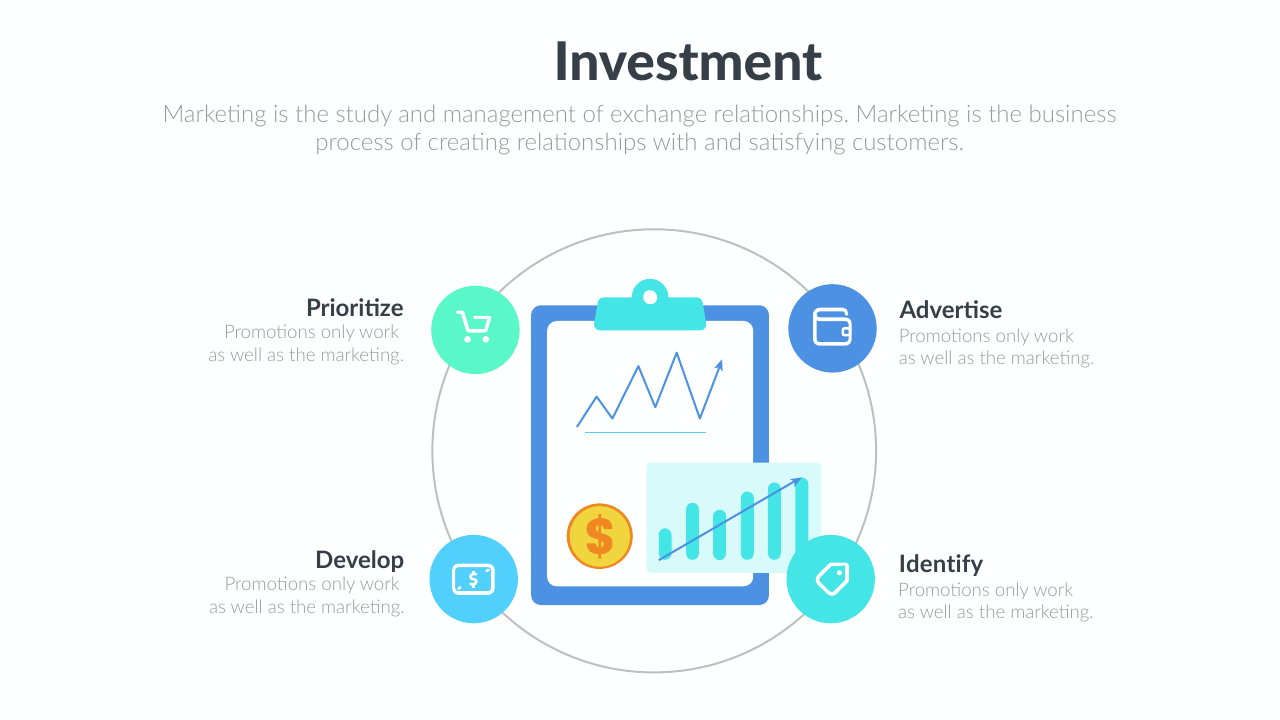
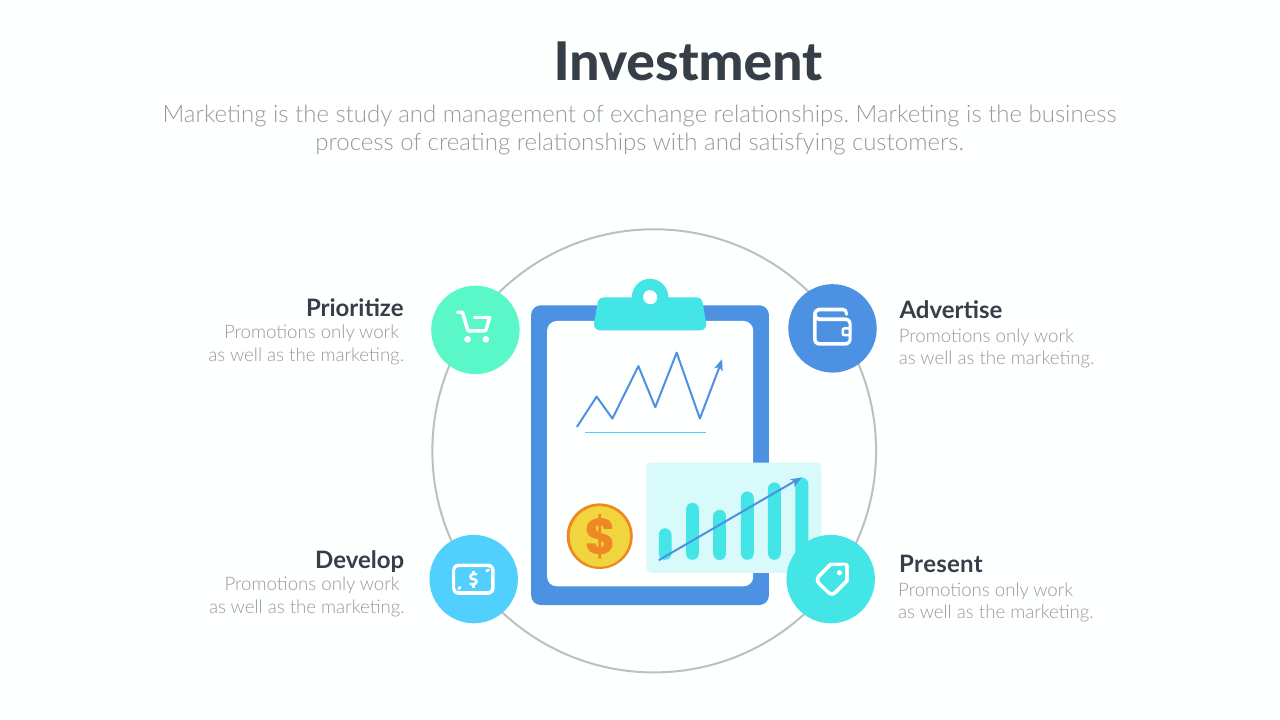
Identify: Identify -> Present (941, 565)
